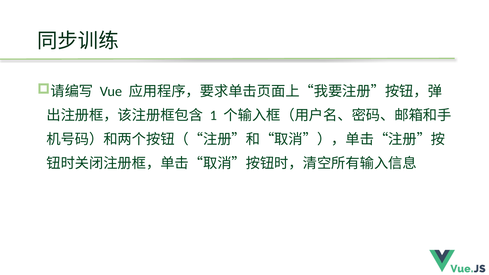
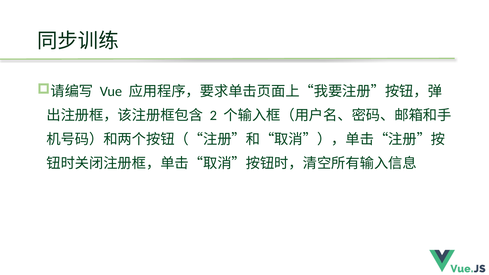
1: 1 -> 2 (213, 115)
